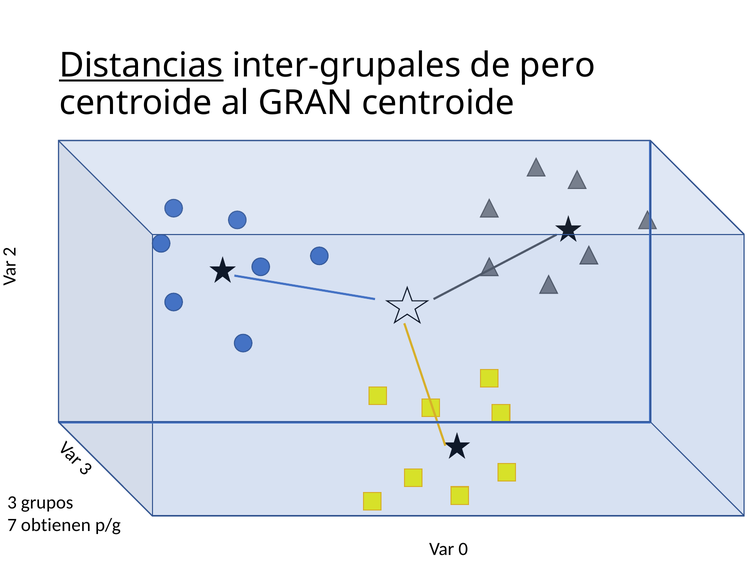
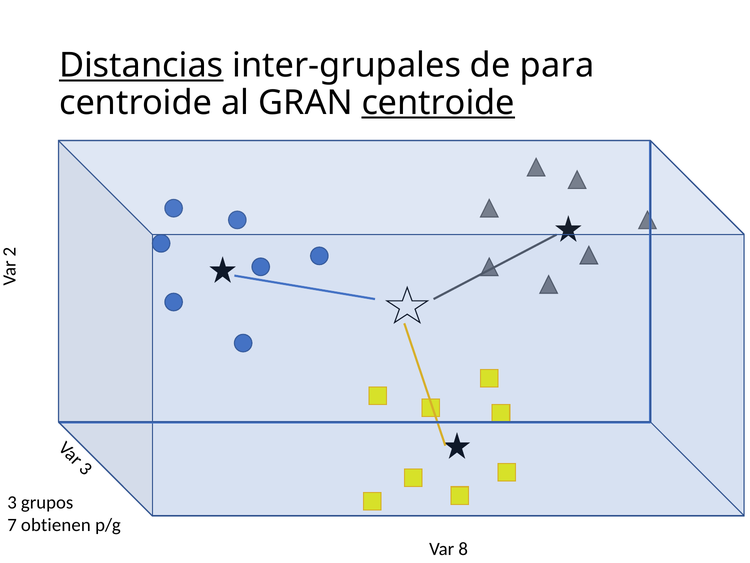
pero: pero -> para (557, 66)
centroide underline: none -> present (438, 103)
0: 0 -> 8 (463, 548)
